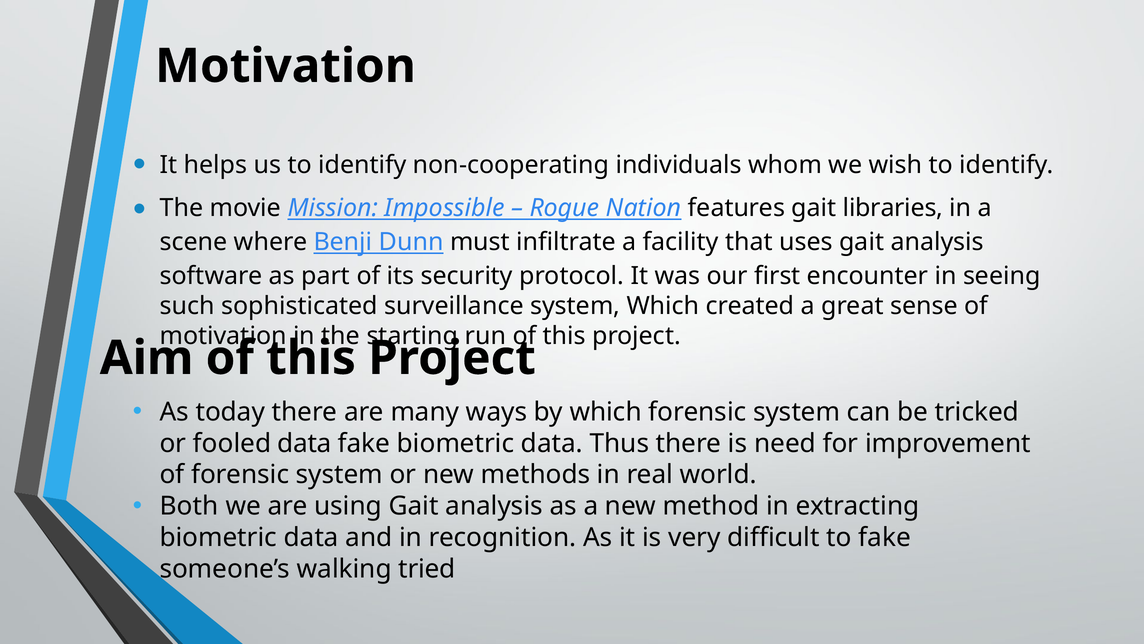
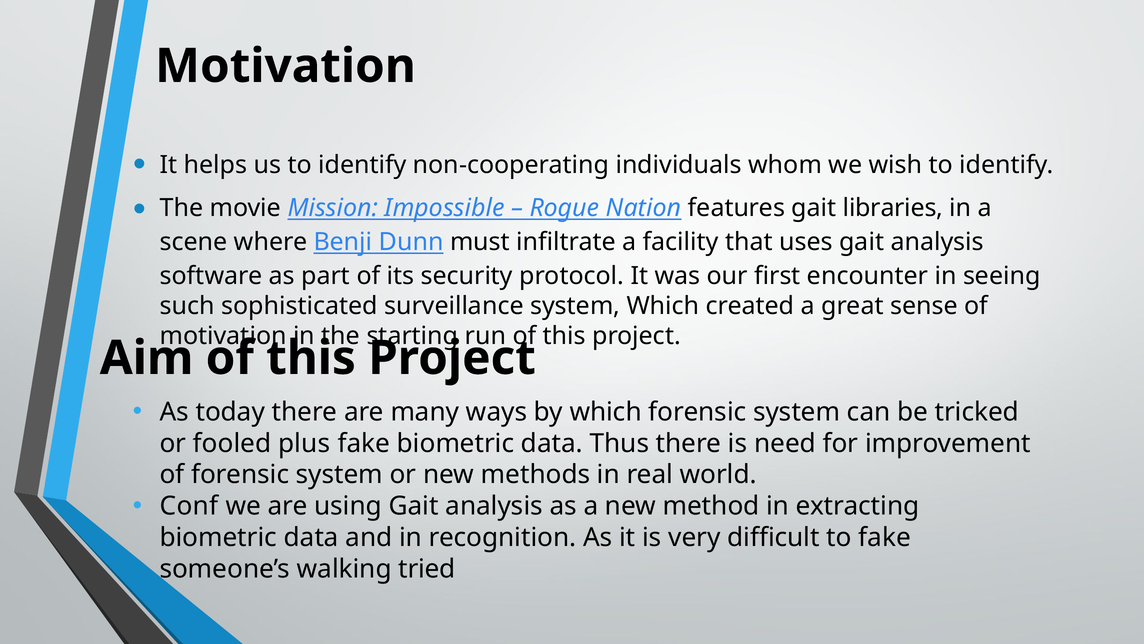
fooled data: data -> plus (304, 443)
Both: Both -> Conf (189, 506)
